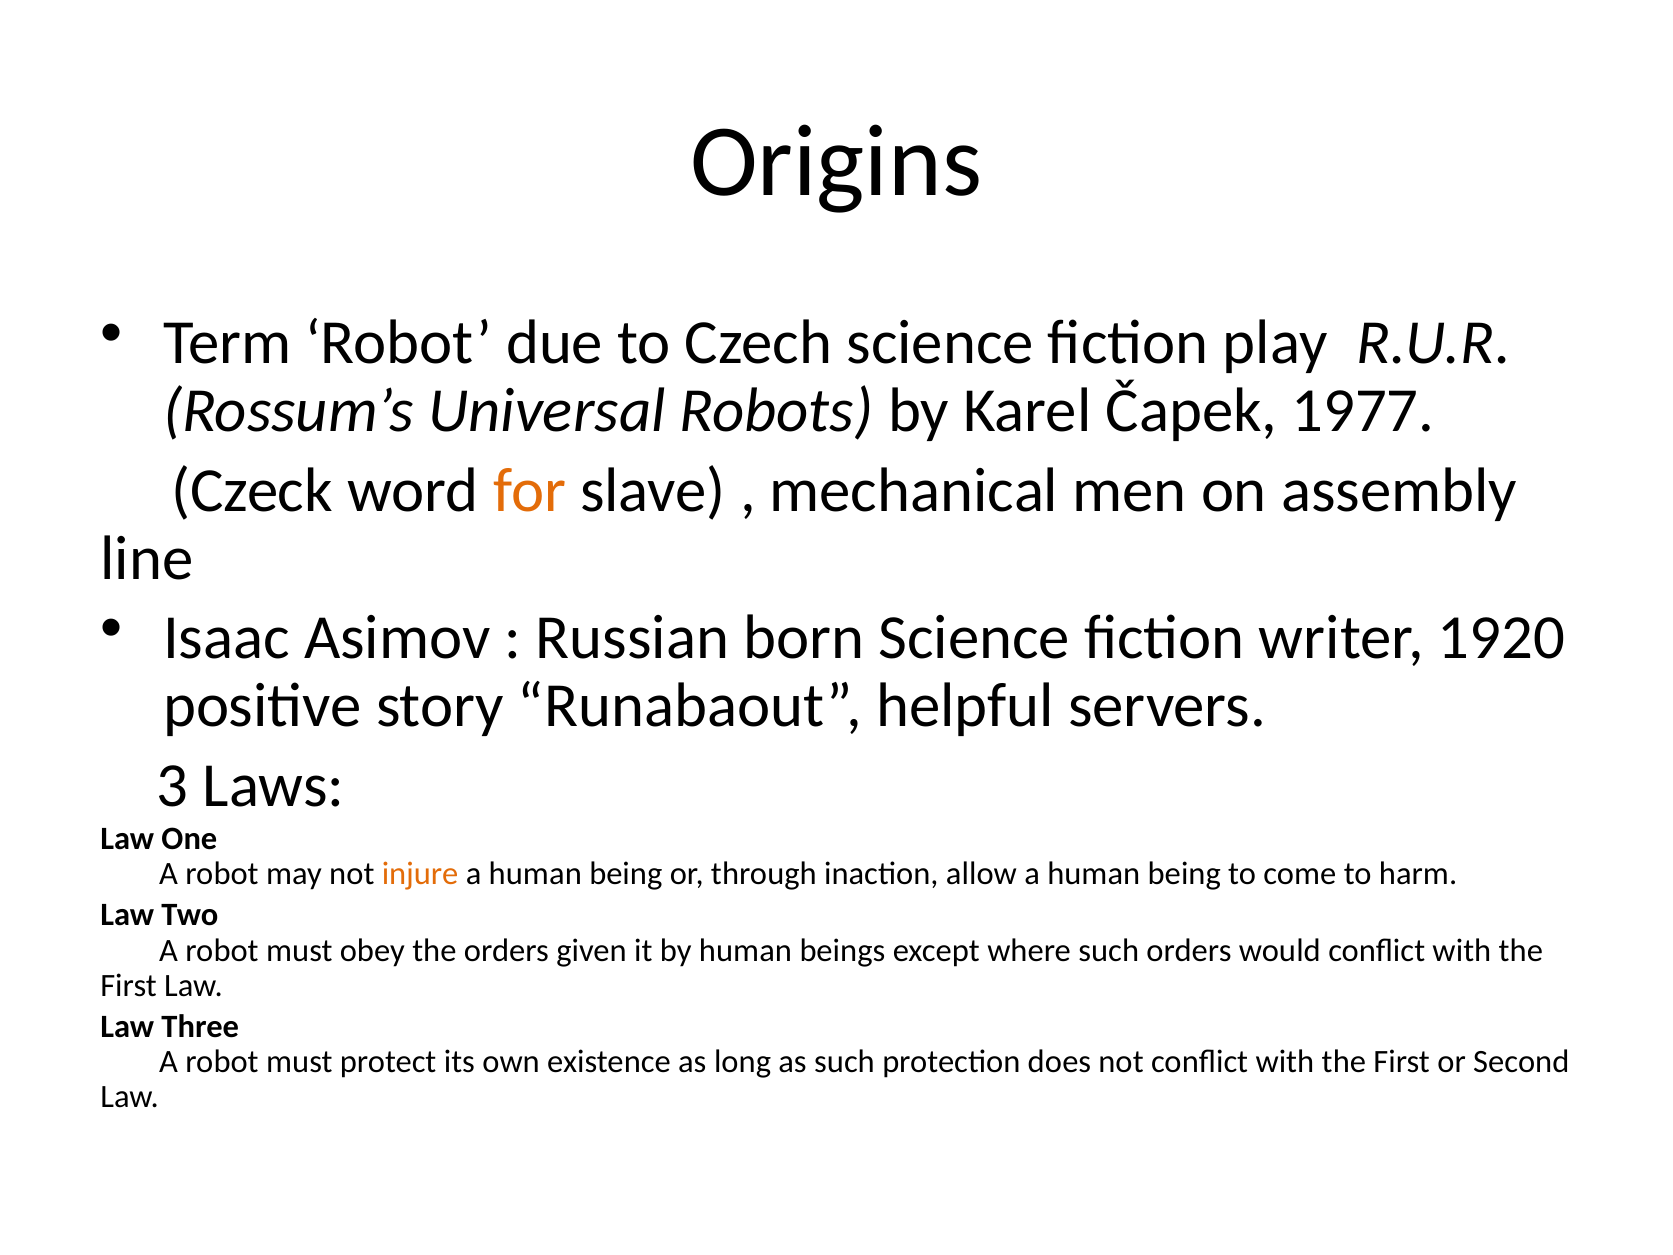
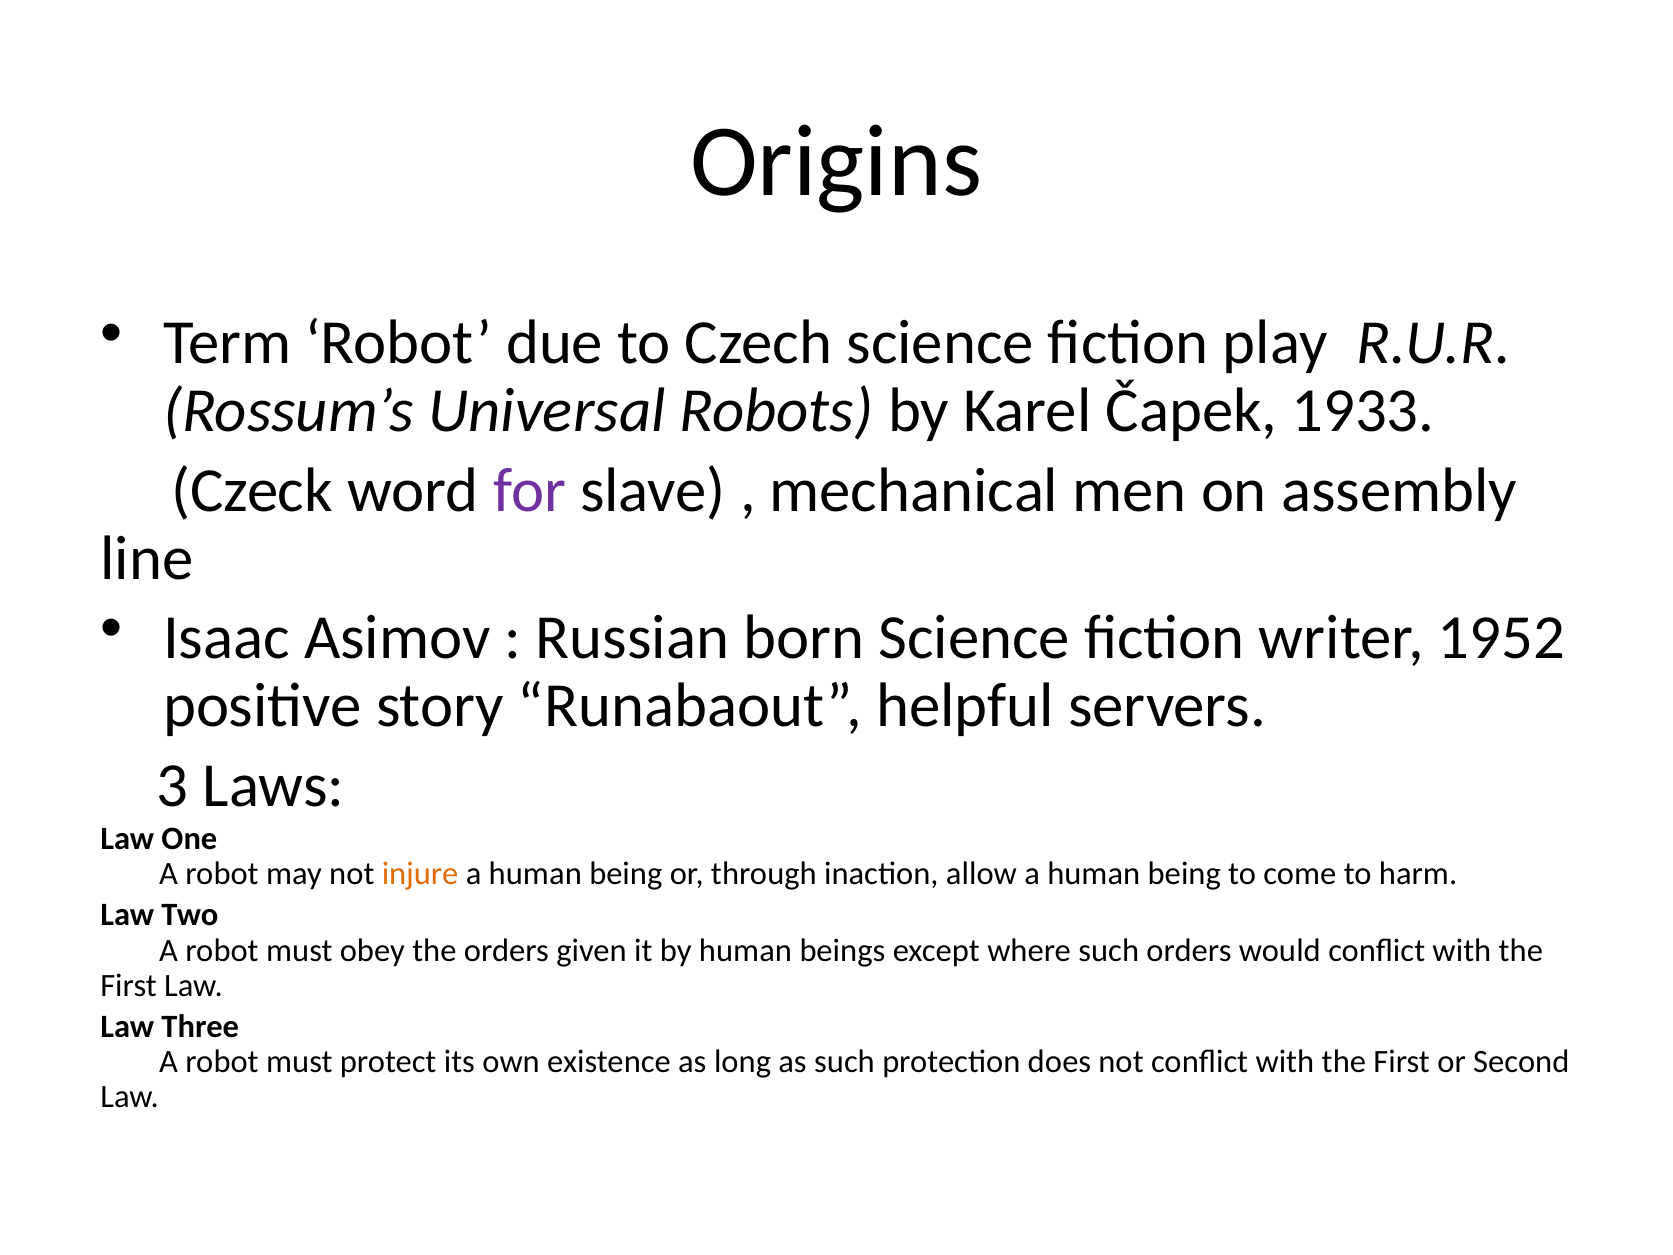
1977: 1977 -> 1933 (1363, 411)
for colour: orange -> purple (530, 491)
1920: 1920 -> 1952 (1501, 638)
